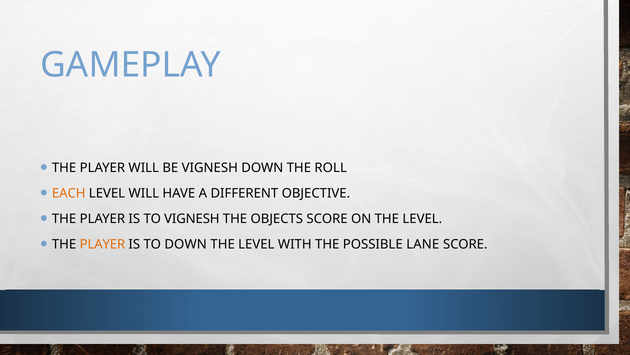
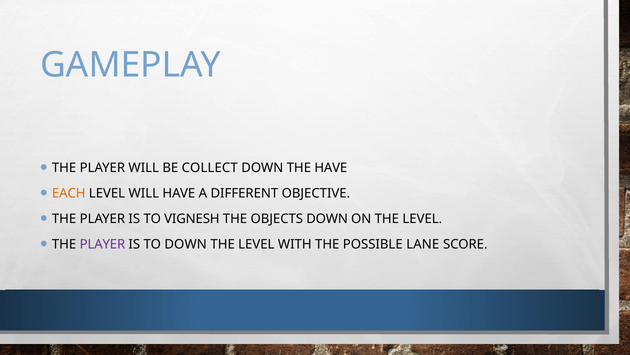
BE VIGNESH: VIGNESH -> COLLECT (210, 168)
THE ROLL: ROLL -> HAVE (331, 168)
OBJECTS SCORE: SCORE -> DOWN (327, 219)
PLAYER colour: orange -> purple (102, 244)
